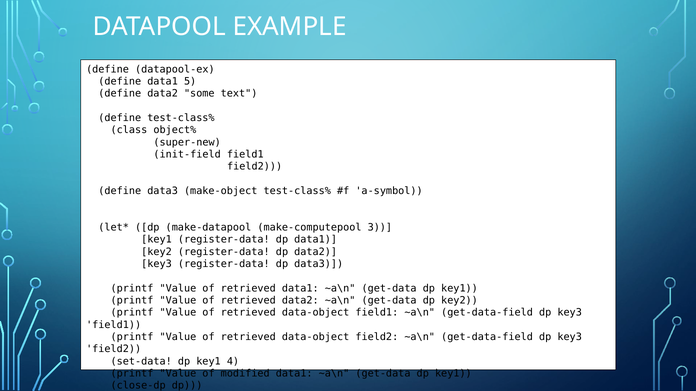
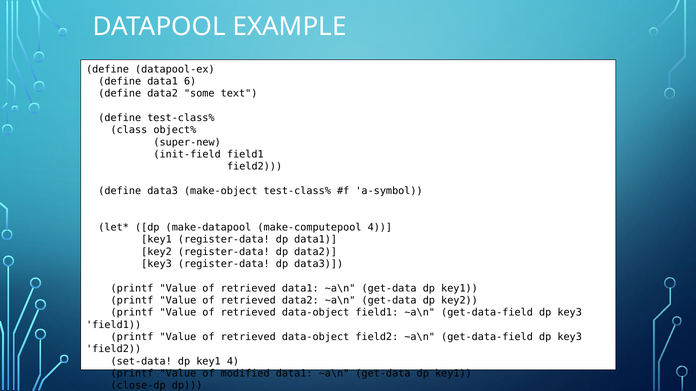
5: 5 -> 6 (190, 81)
make-computepool 3: 3 -> 4 (380, 228)
